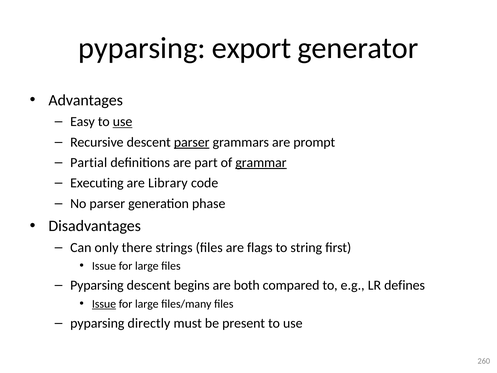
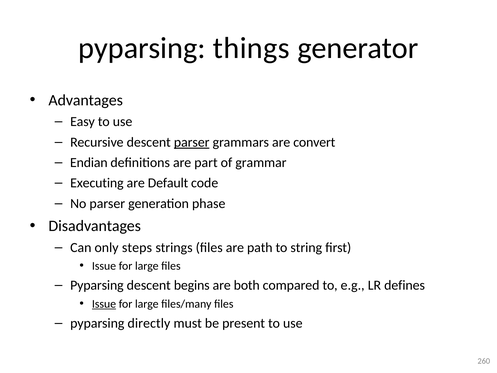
export: export -> things (251, 48)
use underline: present -> none (123, 122)
prompt: prompt -> convert (314, 142)
Partial: Partial -> Endian (89, 163)
grammar underline: present -> none (261, 163)
Library: Library -> Default (168, 183)
there: there -> steps (137, 247)
flags: flags -> path (260, 247)
